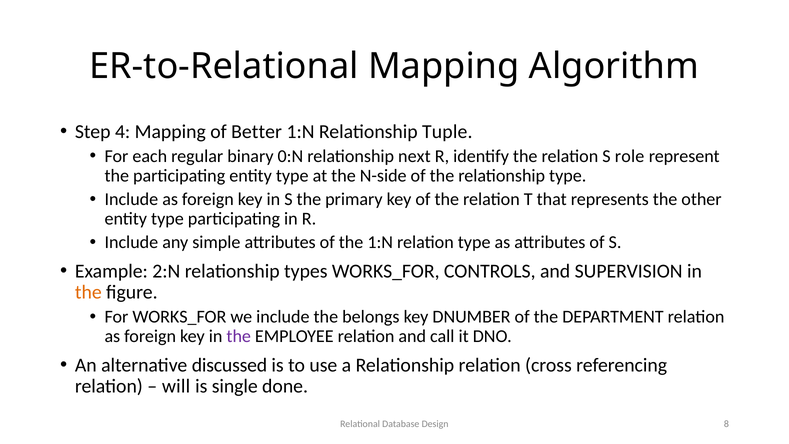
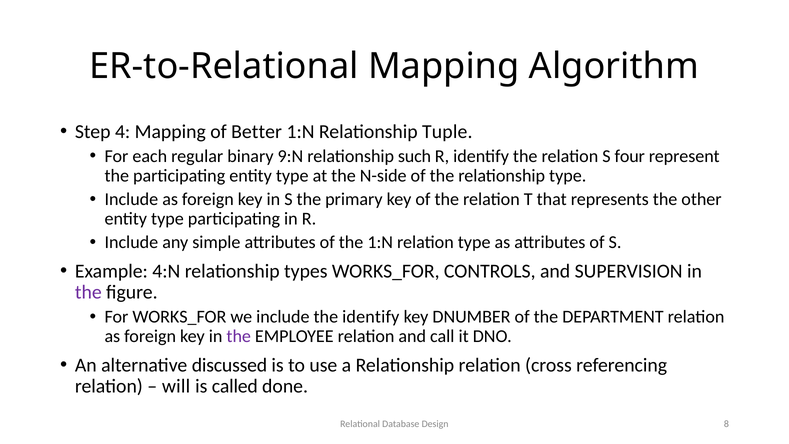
0:N: 0:N -> 9:N (290, 156)
next: next -> such (415, 156)
role: role -> four (630, 156)
2:N: 2:N -> 4:N (166, 271)
the colour: orange -> purple (88, 292)
the belongs: belongs -> identify (371, 317)
single: single -> called (235, 386)
